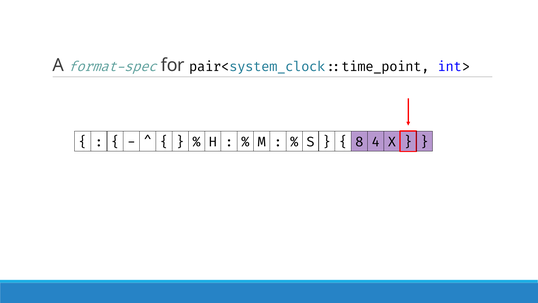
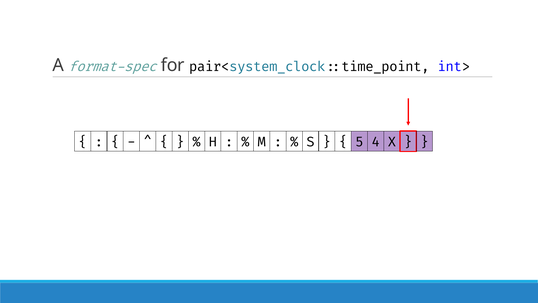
8: 8 -> 5 (359, 142)
